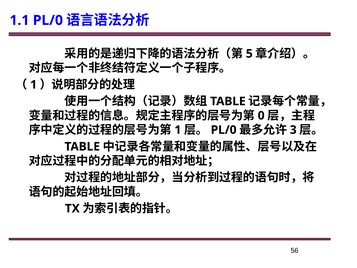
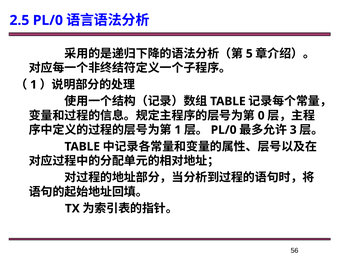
1.1: 1.1 -> 2.5 (19, 20)
